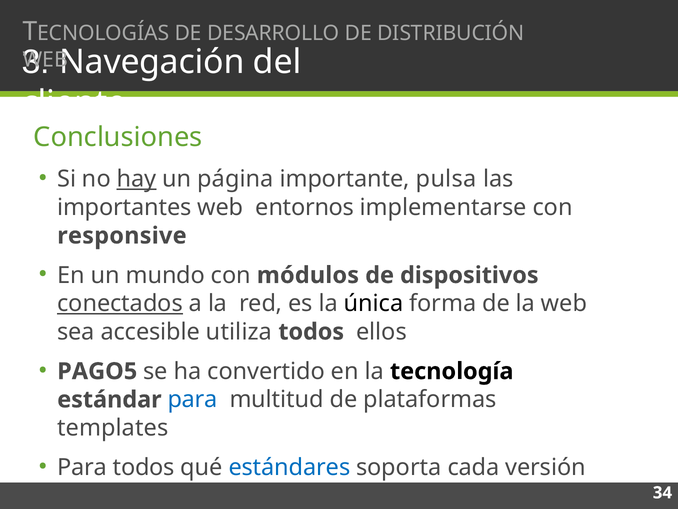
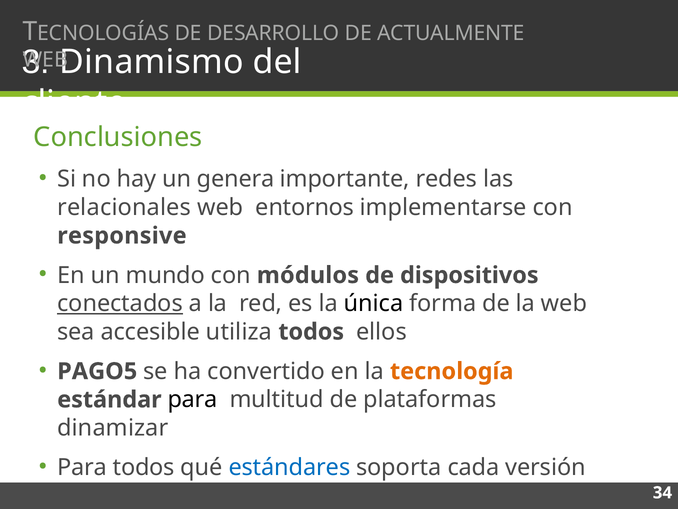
DISTRIBUCIÓN: DISTRIBUCIÓN -> ACTUALMENTE (451, 33)
Navegación: Navegación -> Dinamismo (152, 62)
hay underline: present -> none (137, 179)
página: página -> genera (236, 179)
pulsa: pulsa -> redes (446, 179)
importantes: importantes -> relacionales (124, 207)
tecnología colour: black -> orange (452, 371)
para colour: blue -> black (193, 399)
templates: templates -> dinamizar (113, 427)
